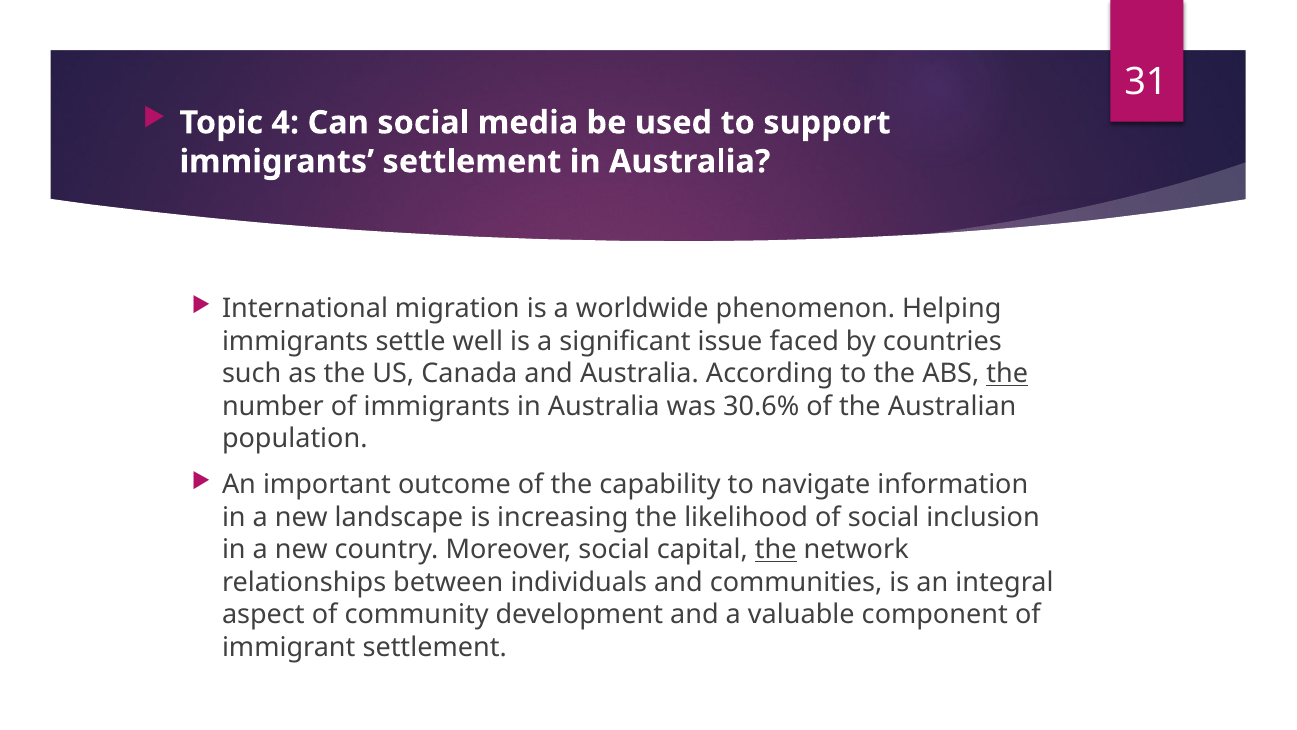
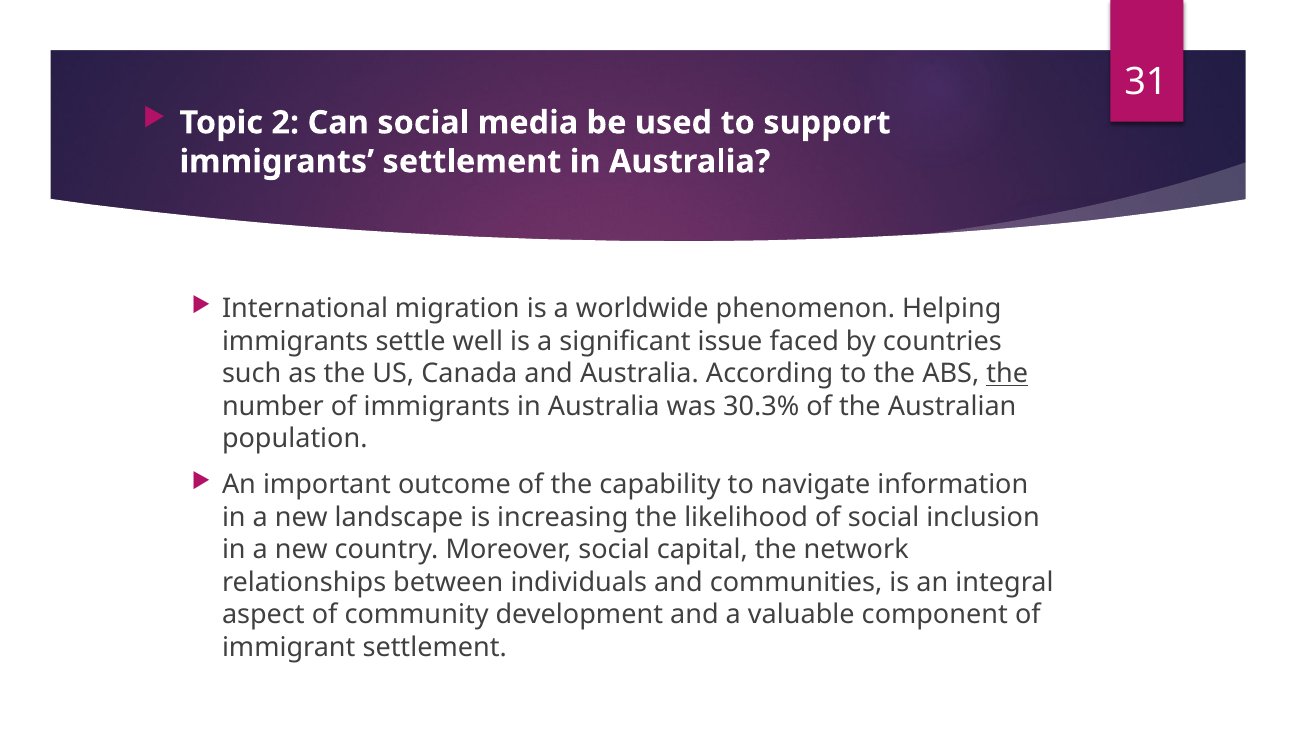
4: 4 -> 2 (285, 123)
30.6%: 30.6% -> 30.3% (761, 406)
the underline: present -> none (776, 550)
